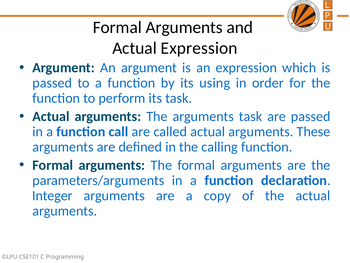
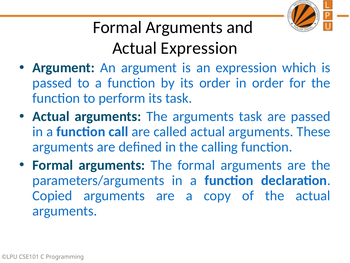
its using: using -> order (215, 83)
Integer: Integer -> Copied (52, 195)
